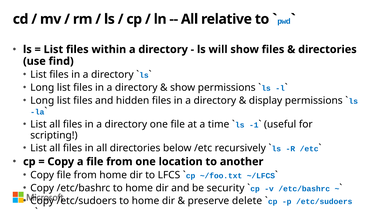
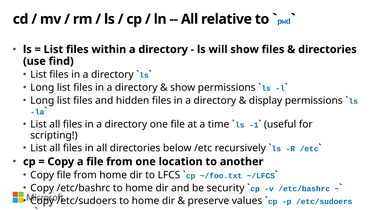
delete: delete -> values (247, 201)
